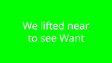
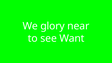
lifted: lifted -> glory (53, 26)
